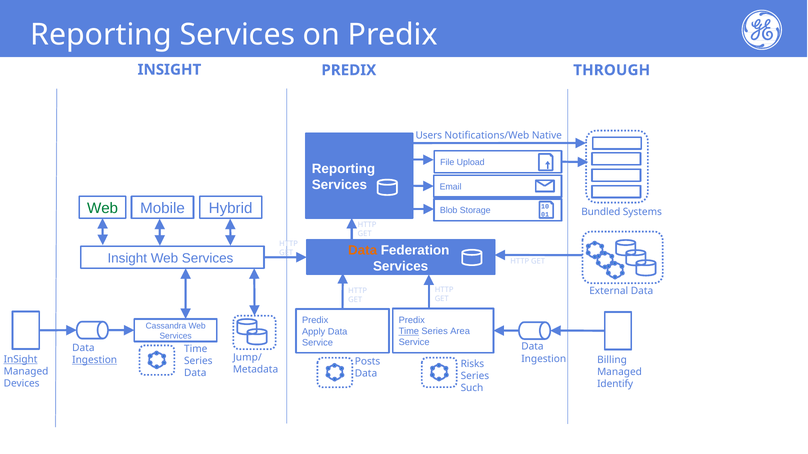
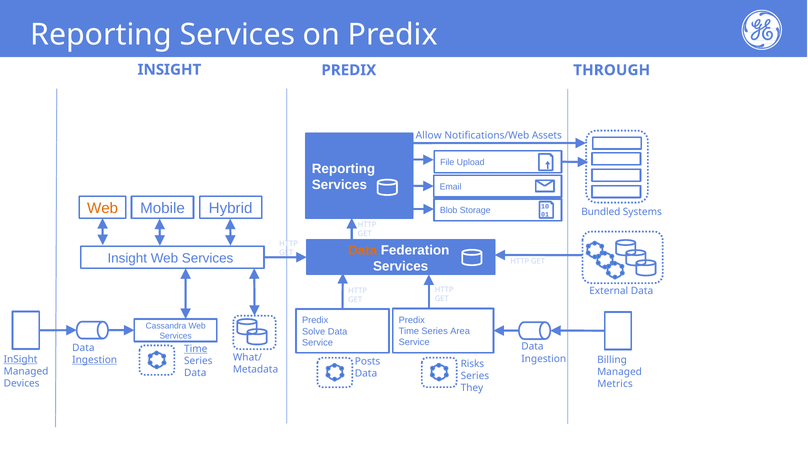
Users: Users -> Allow (429, 136)
Native: Native -> Assets (547, 136)
Web colour: green -> orange (103, 209)
Time underline: present -> none (409, 332)
Apply: Apply -> Solve (314, 332)
Time underline: none -> present (196, 349)
Jump/: Jump/ -> What/ (247, 358)
Identify: Identify -> Metrics (615, 384)
Such: Such -> They (472, 388)
